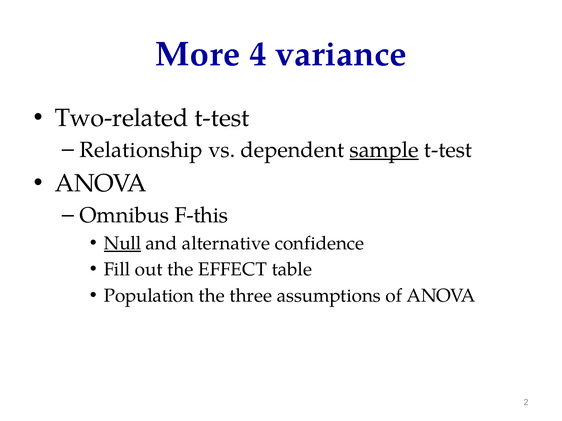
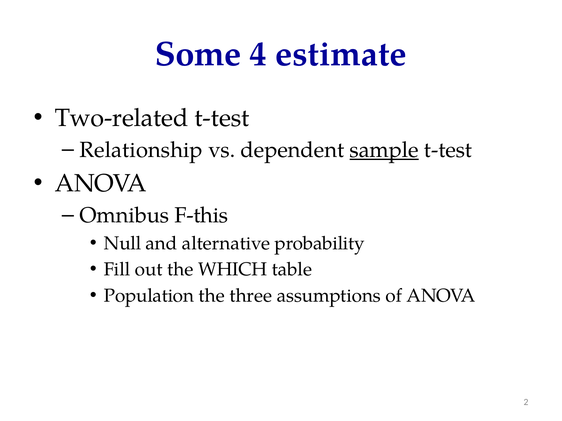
More: More -> Some (198, 54)
variance: variance -> estimate (341, 54)
Null underline: present -> none (123, 244)
confidence: confidence -> probability (320, 244)
EFFECT: EFFECT -> WHICH (233, 270)
